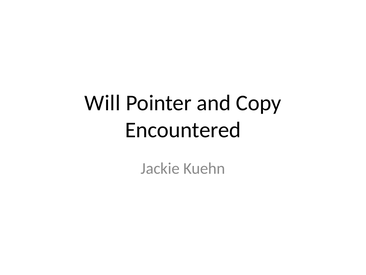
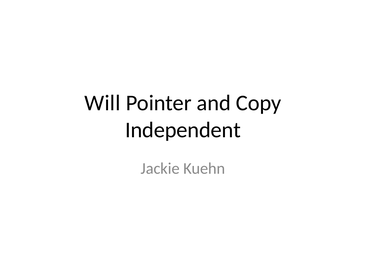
Encountered: Encountered -> Independent (183, 130)
